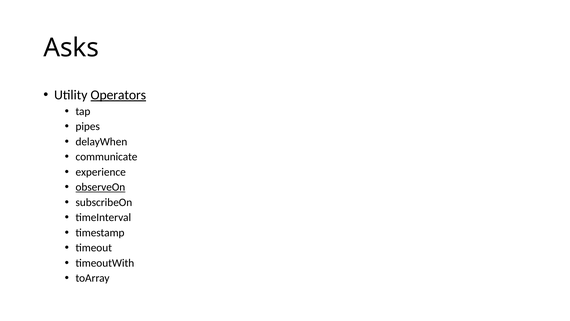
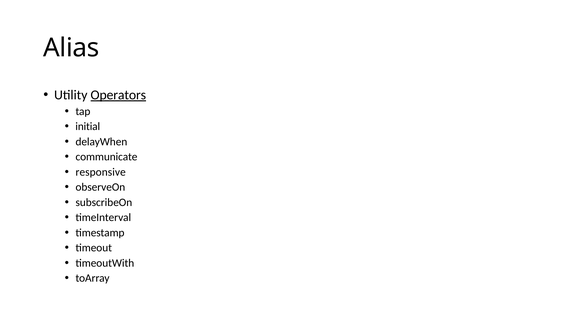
Asks: Asks -> Alias (71, 48)
pipes: pipes -> initial (88, 126)
experience: experience -> responsive (101, 172)
observeOn underline: present -> none (100, 187)
